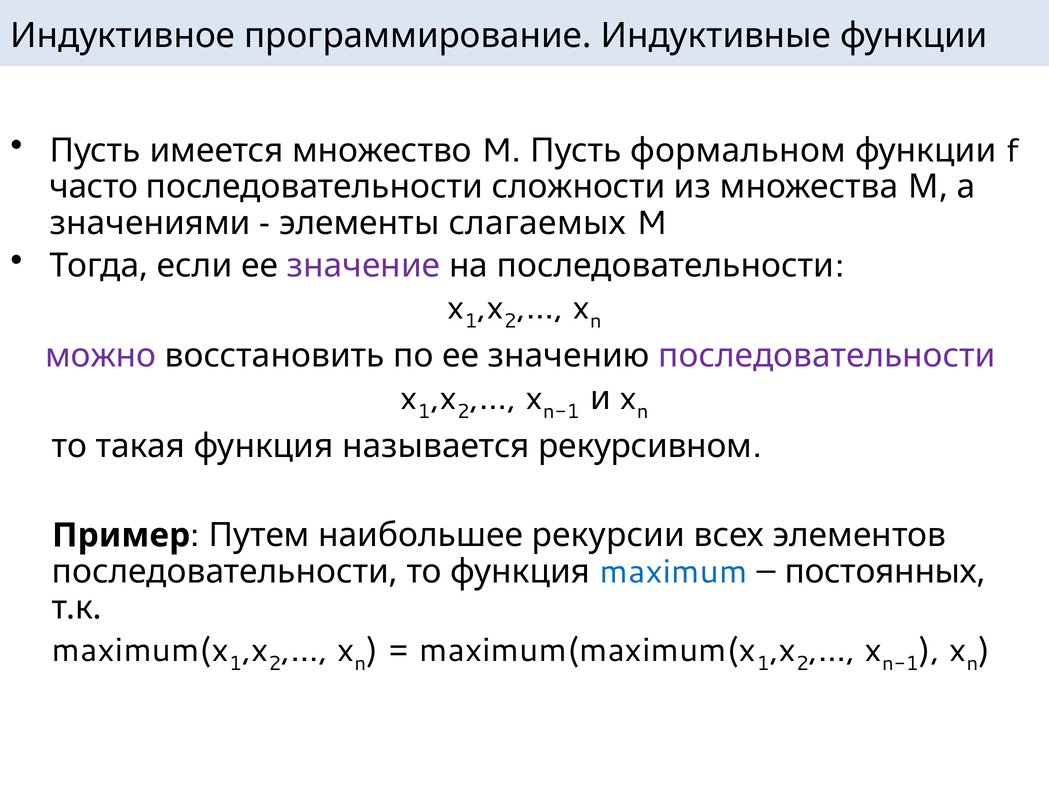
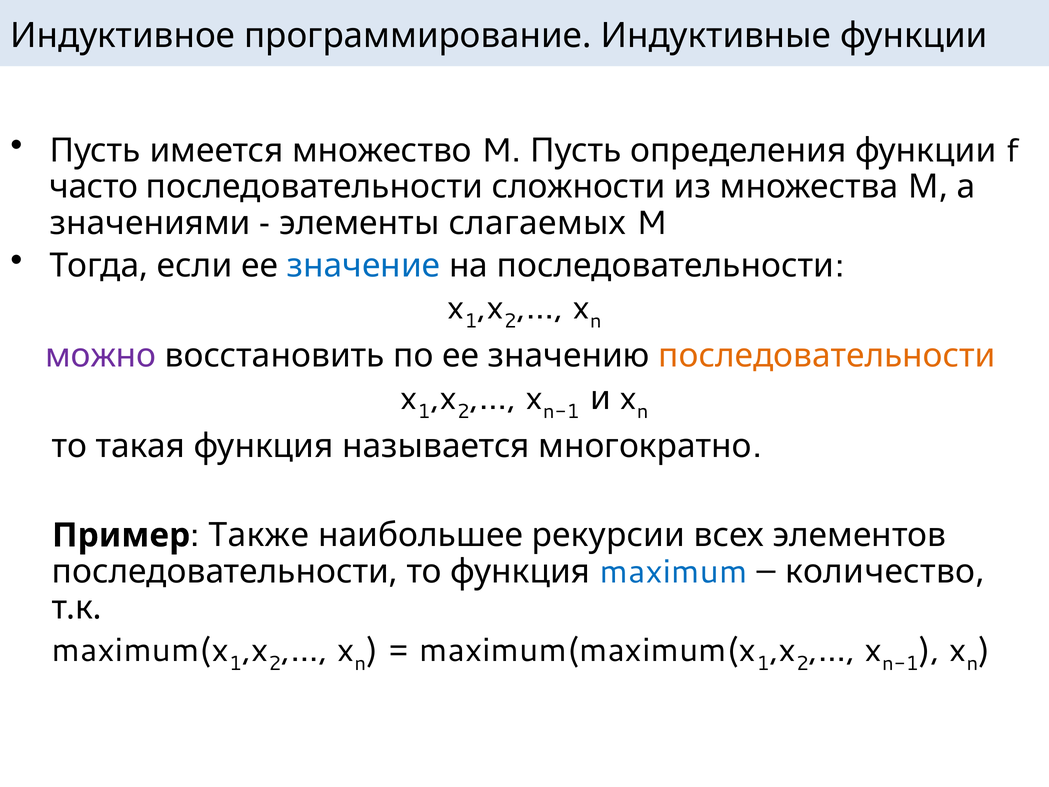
формальном: формальном -> определения (738, 151)
значение colour: purple -> blue (364, 265)
последовательности colour: purple -> orange (827, 356)
рекурсивном: рекурсивном -> многократно (645, 446)
Путем: Путем -> Также (259, 535)
постоянных: постоянных -> количество (885, 571)
